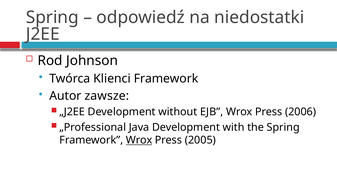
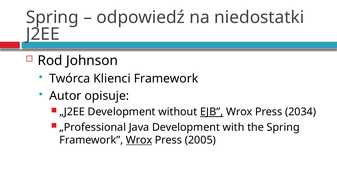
zawsze: zawsze -> opisuje (107, 96)
EJB underline: none -> present (212, 112)
2006: 2006 -> 2034 (301, 112)
